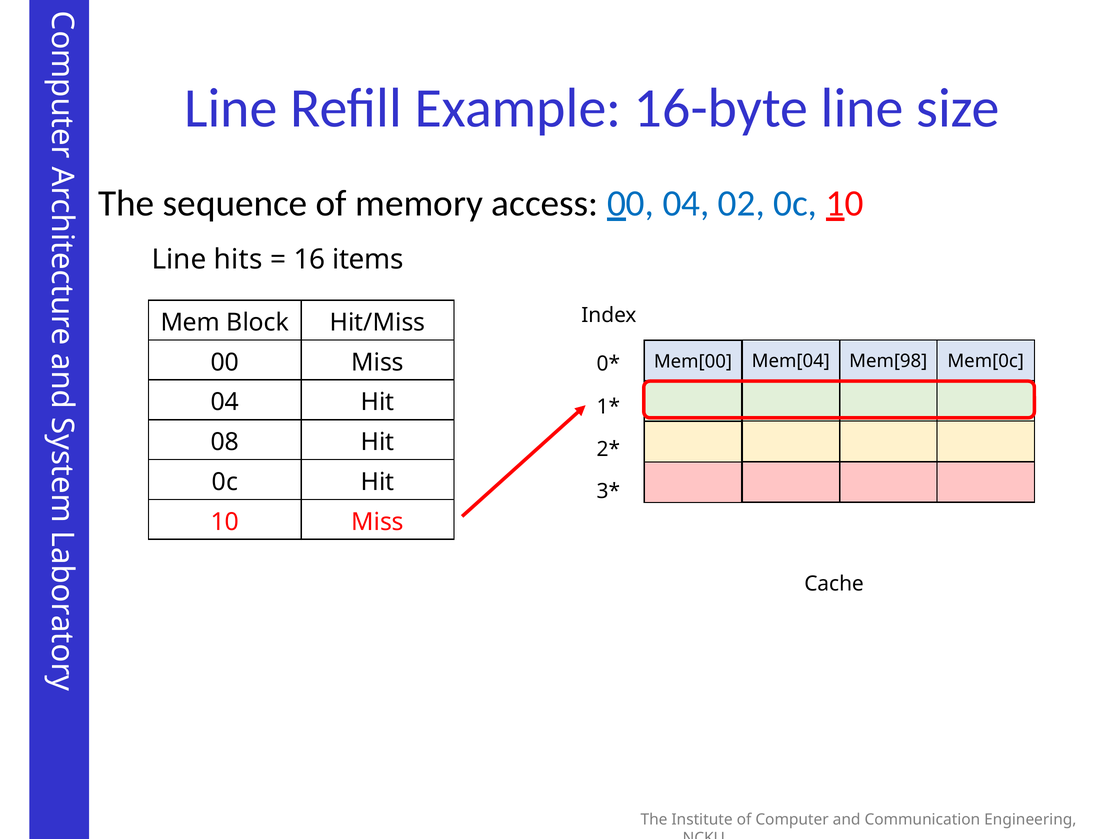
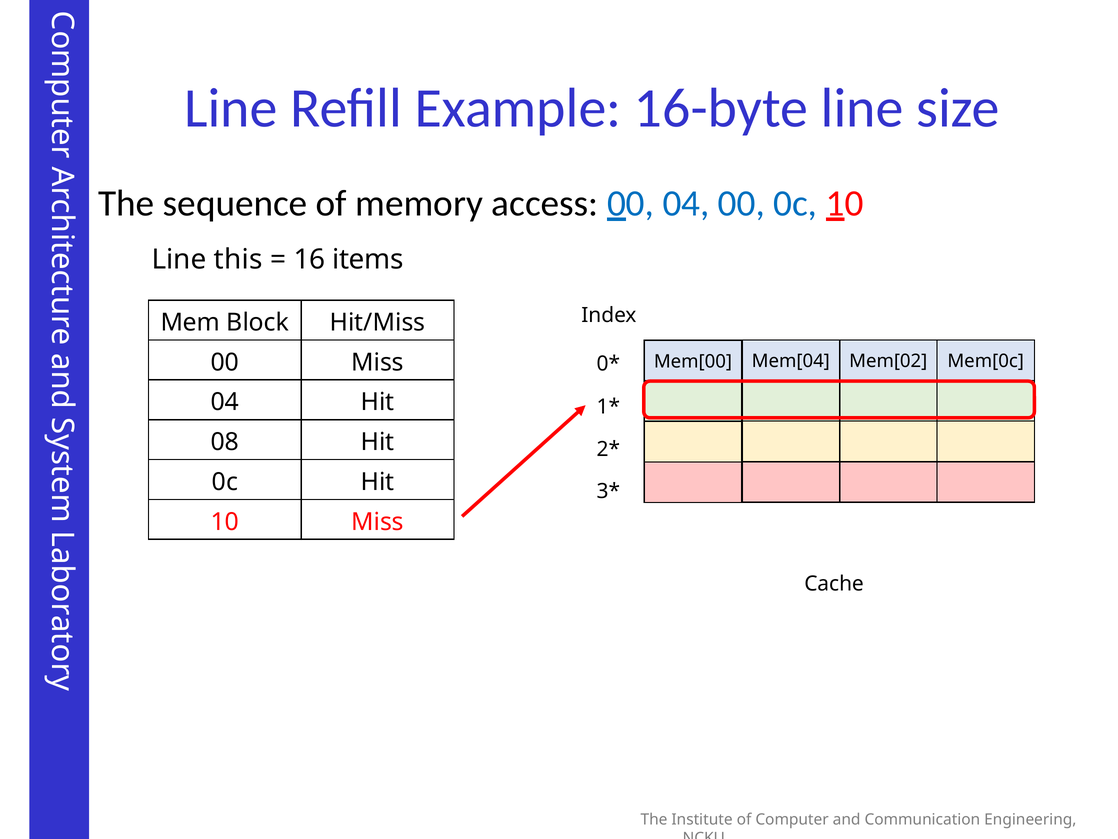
04 02: 02 -> 00 (741, 203)
hits: hits -> this (238, 259)
Mem[98: Mem[98 -> Mem[02 (888, 361)
